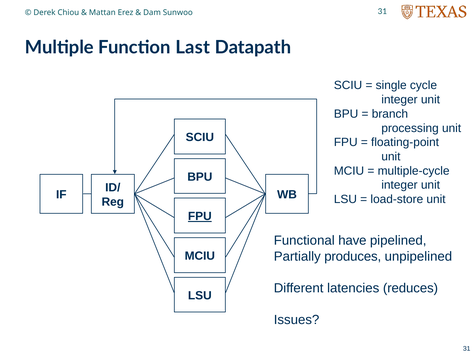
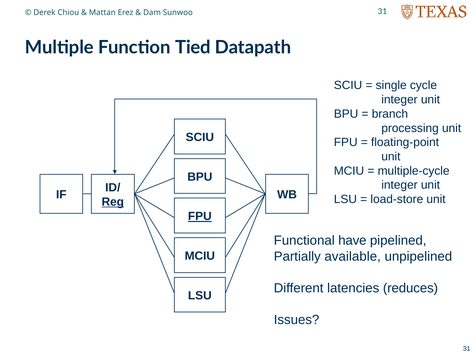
Last: Last -> Tied (193, 48)
Reg underline: none -> present (113, 202)
produces: produces -> available (353, 257)
